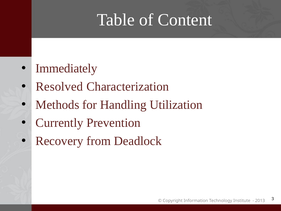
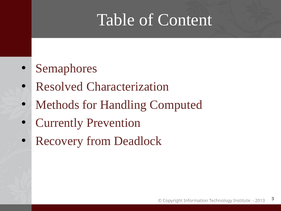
Immediately: Immediately -> Semaphores (66, 68)
Utilization: Utilization -> Computed (176, 105)
